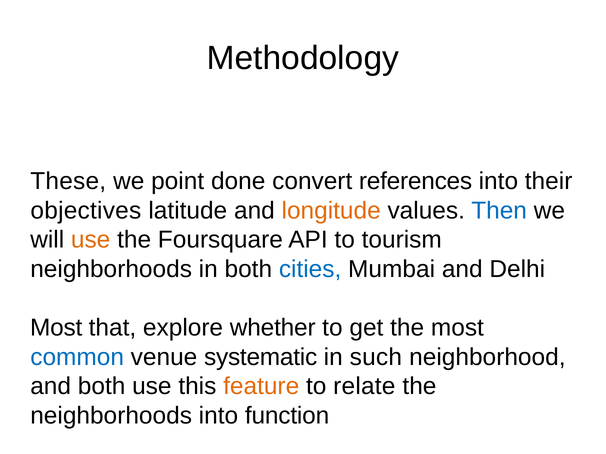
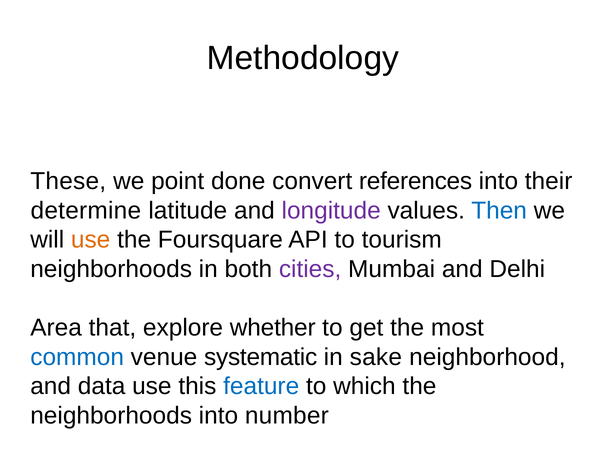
objectives: objectives -> determine (86, 211)
longitude colour: orange -> purple (331, 211)
cities colour: blue -> purple (310, 269)
Most: Most -> Area (56, 328)
such: such -> sake (376, 357)
and both: both -> data (102, 387)
feature colour: orange -> blue (261, 387)
relate: relate -> which (364, 387)
into function: function -> number (287, 416)
